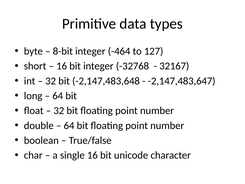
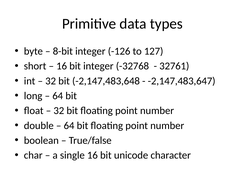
-464: -464 -> -126 (119, 51)
32167: 32167 -> 32761 (174, 66)
